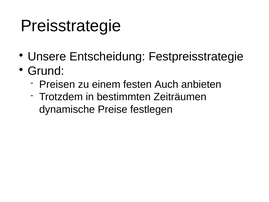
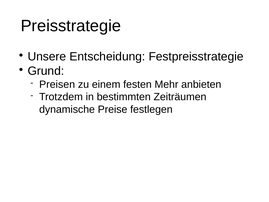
Auch: Auch -> Mehr (166, 84)
